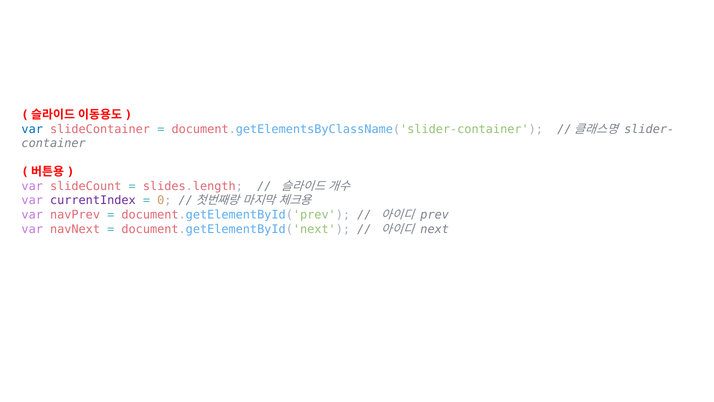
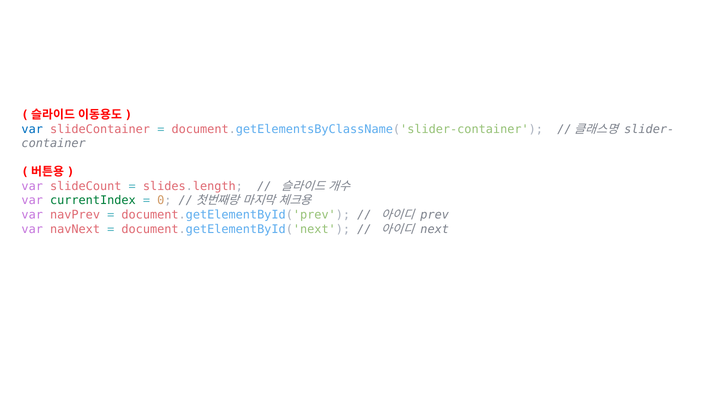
currentIndex colour: purple -> green (93, 200)
